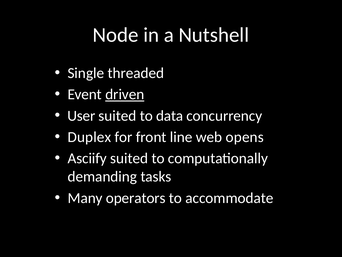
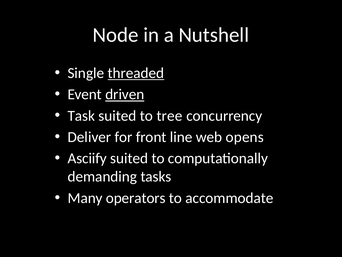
threaded underline: none -> present (136, 73)
User: User -> Task (81, 116)
data: data -> tree (169, 116)
Duplex: Duplex -> Deliver (89, 137)
